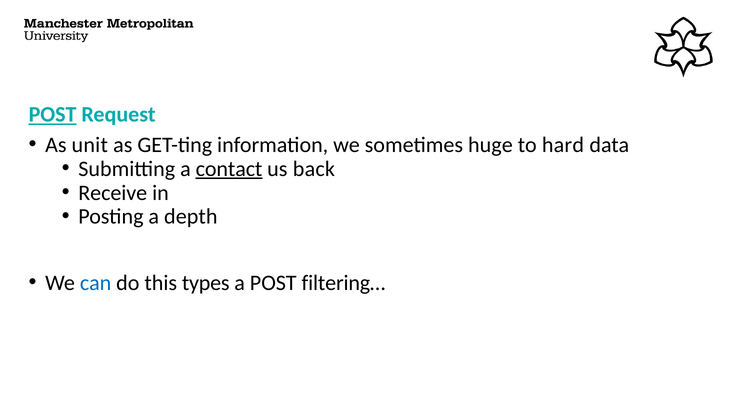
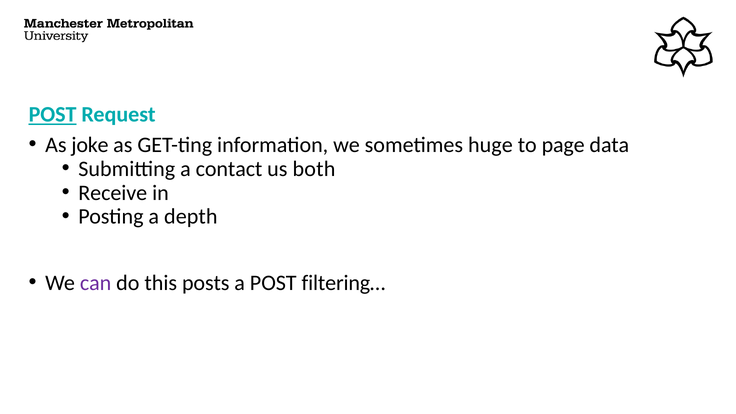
unit: unit -> joke (90, 145)
hard: hard -> page (563, 145)
contact underline: present -> none (229, 169)
back: back -> both (314, 169)
can colour: blue -> purple (96, 283)
types: types -> posts (206, 283)
